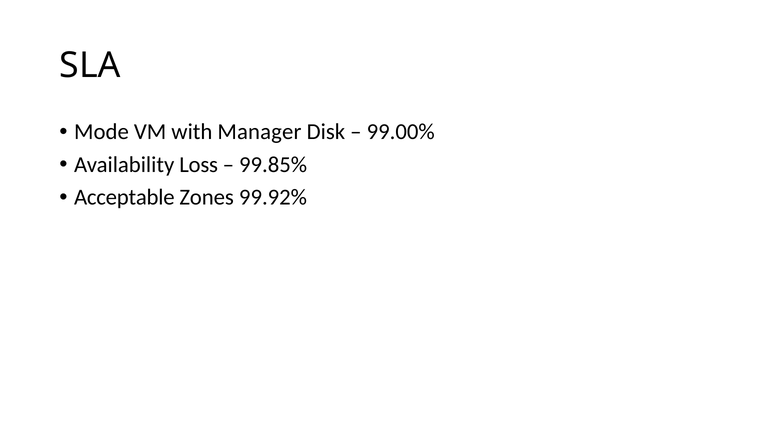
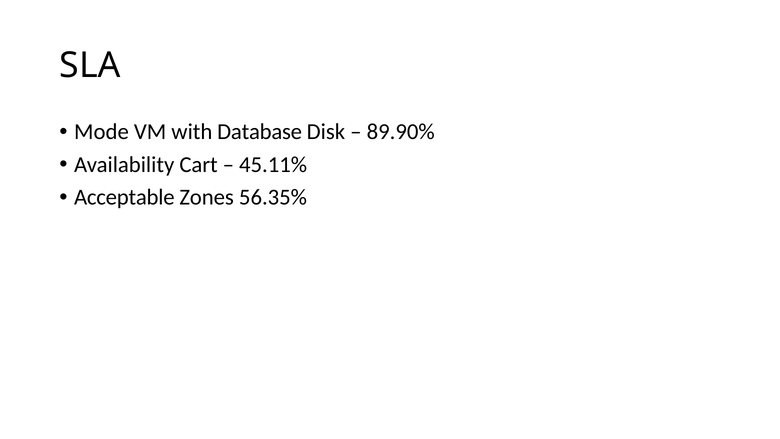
Manager: Manager -> Database (260, 132)
99.00%: 99.00% -> 89.90% (401, 132)
Loss: Loss -> Cart (199, 165)
99.85%: 99.85% -> 45.11% (273, 165)
99.92%: 99.92% -> 56.35% (273, 197)
